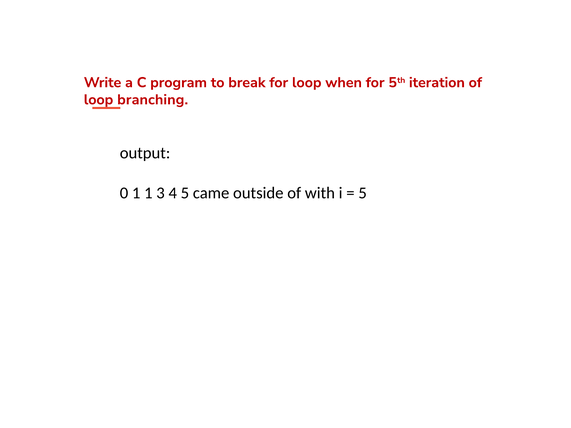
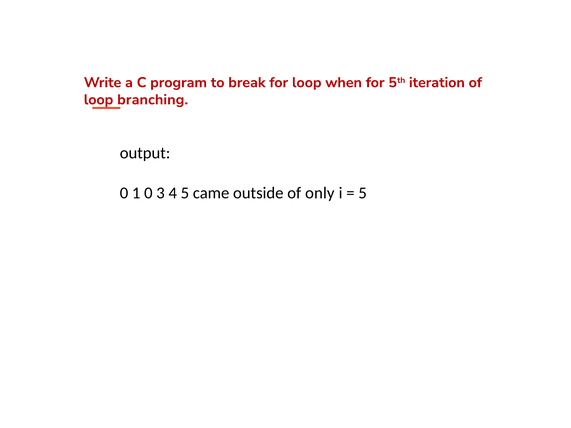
1 1: 1 -> 0 (148, 193)
with: with -> only (320, 193)
